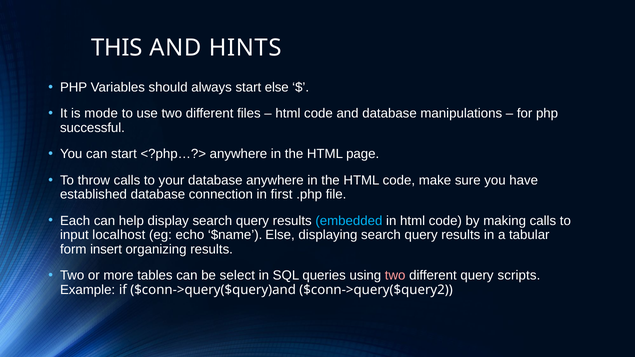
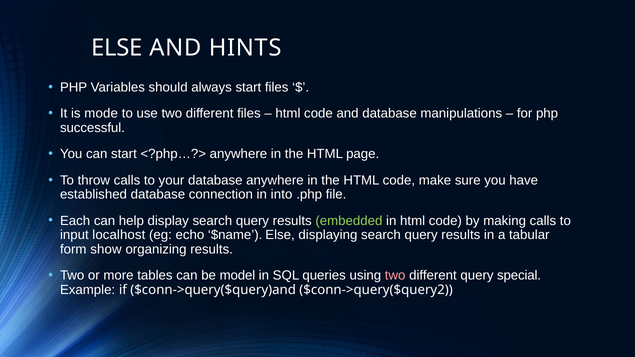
THIS: THIS -> ELSE (117, 48)
start else: else -> files (277, 87)
first: first -> into (282, 195)
embedded colour: light blue -> light green (349, 221)
insert: insert -> show (106, 249)
select: select -> model (237, 276)
scripts: scripts -> special (519, 276)
